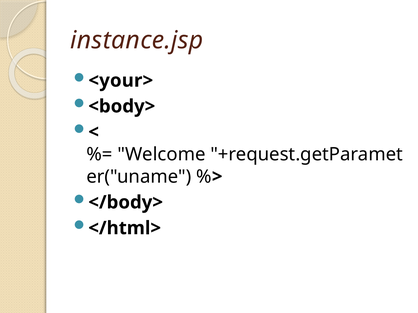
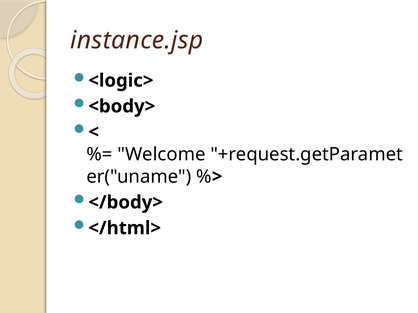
<your>: <your> -> <logic> (121, 81)
